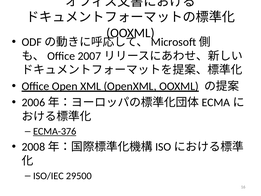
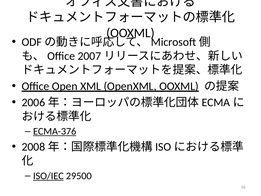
ISO/IEC underline: none -> present (48, 176)
